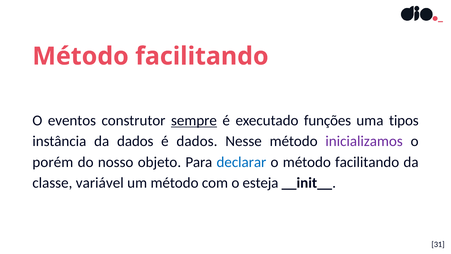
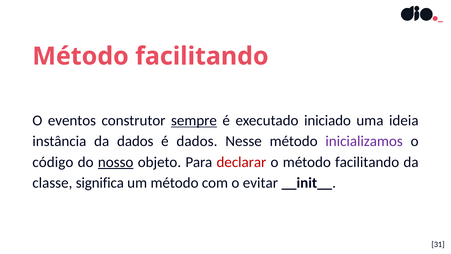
funções: funções -> iniciado (328, 120)
tipos: tipos -> ideia (404, 120)
porém: porém -> código (53, 162)
nosso underline: none -> present (116, 162)
declarar colour: blue -> red (241, 162)
variável: variável -> significa (100, 183)
esteja: esteja -> evitar (260, 183)
